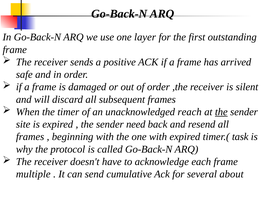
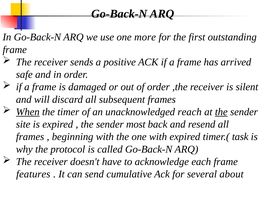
layer: layer -> more (145, 37)
When underline: none -> present (28, 112)
need: need -> most (136, 124)
multiple: multiple -> features (33, 174)
